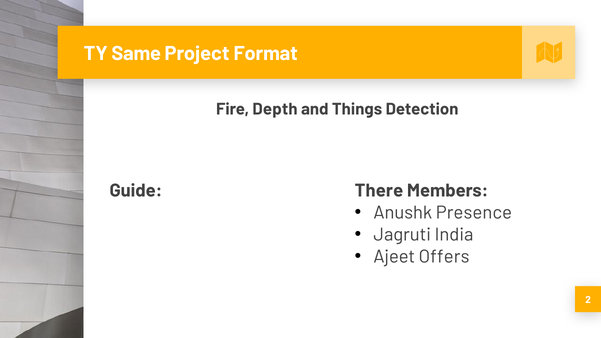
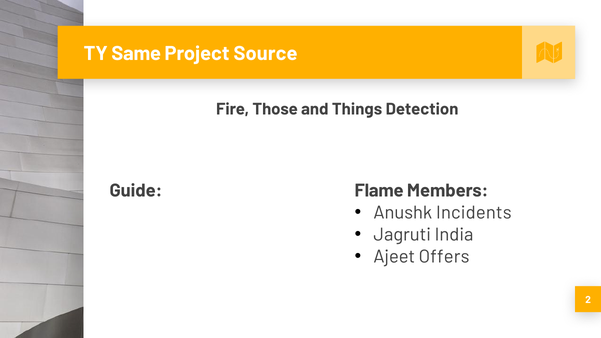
Format: Format -> Source (266, 54)
Depth: Depth -> Those (275, 109)
There: There -> Flame (379, 191)
Presence: Presence -> Incidents (474, 213)
